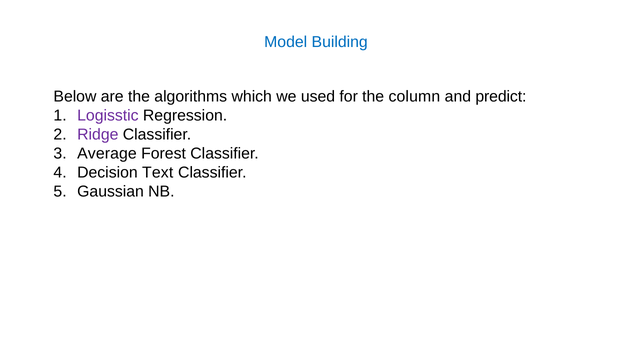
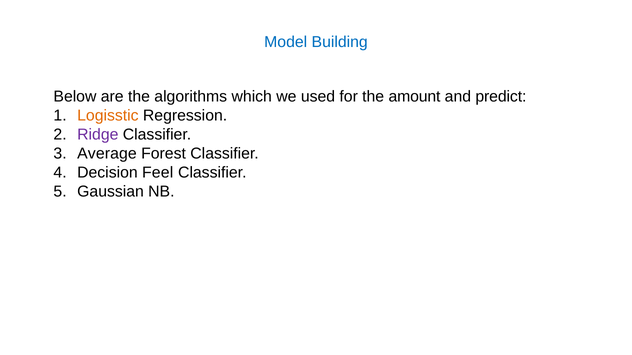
column: column -> amount (414, 97)
Logisstic colour: purple -> orange (108, 116)
Text: Text -> Feel (158, 173)
